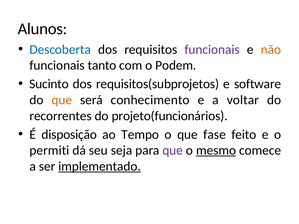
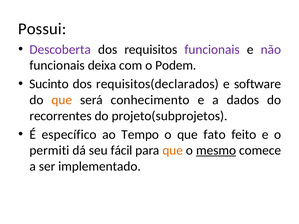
Alunos: Alunos -> Possui (42, 29)
Descoberta colour: blue -> purple (60, 50)
não colour: orange -> purple (271, 50)
tanto: tanto -> deixa (102, 65)
requisitos(subprojetos: requisitos(subprojetos -> requisitos(declarados (157, 84)
voltar: voltar -> dados (243, 100)
projeto(funcionários: projeto(funcionários -> projeto(subprojetos (170, 116)
disposição: disposição -> específico (69, 135)
fase: fase -> fato (215, 135)
seja: seja -> fácil (122, 151)
que colour: purple -> orange (173, 151)
implementado underline: present -> none (100, 167)
